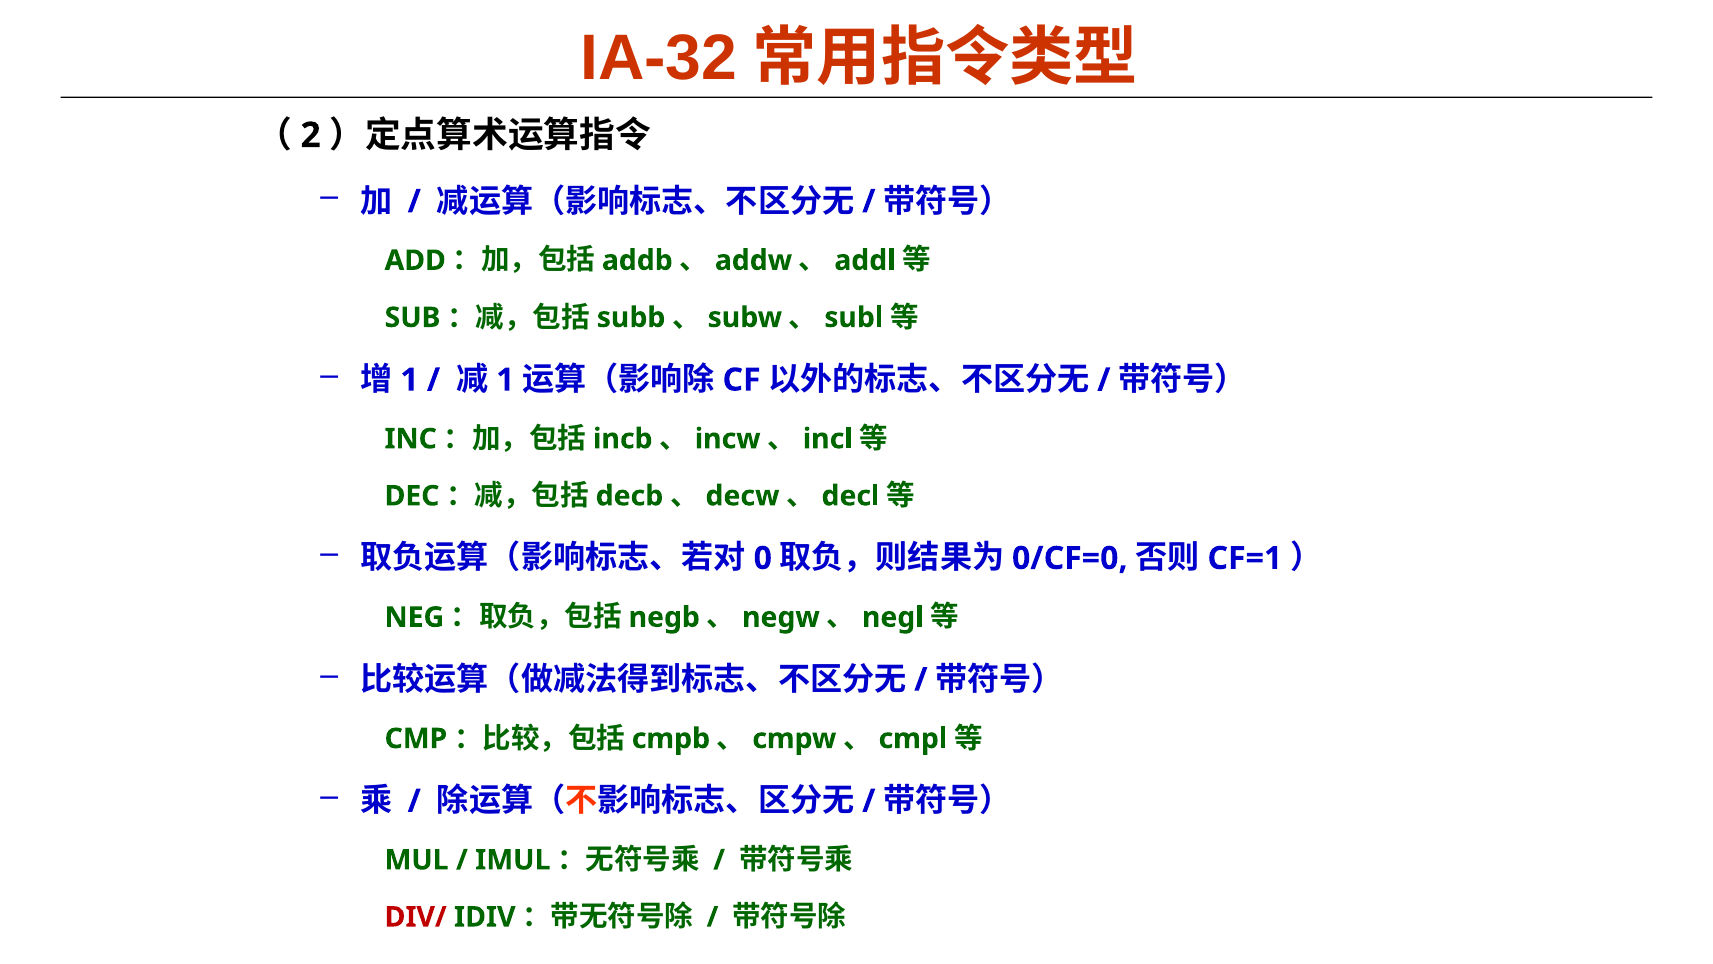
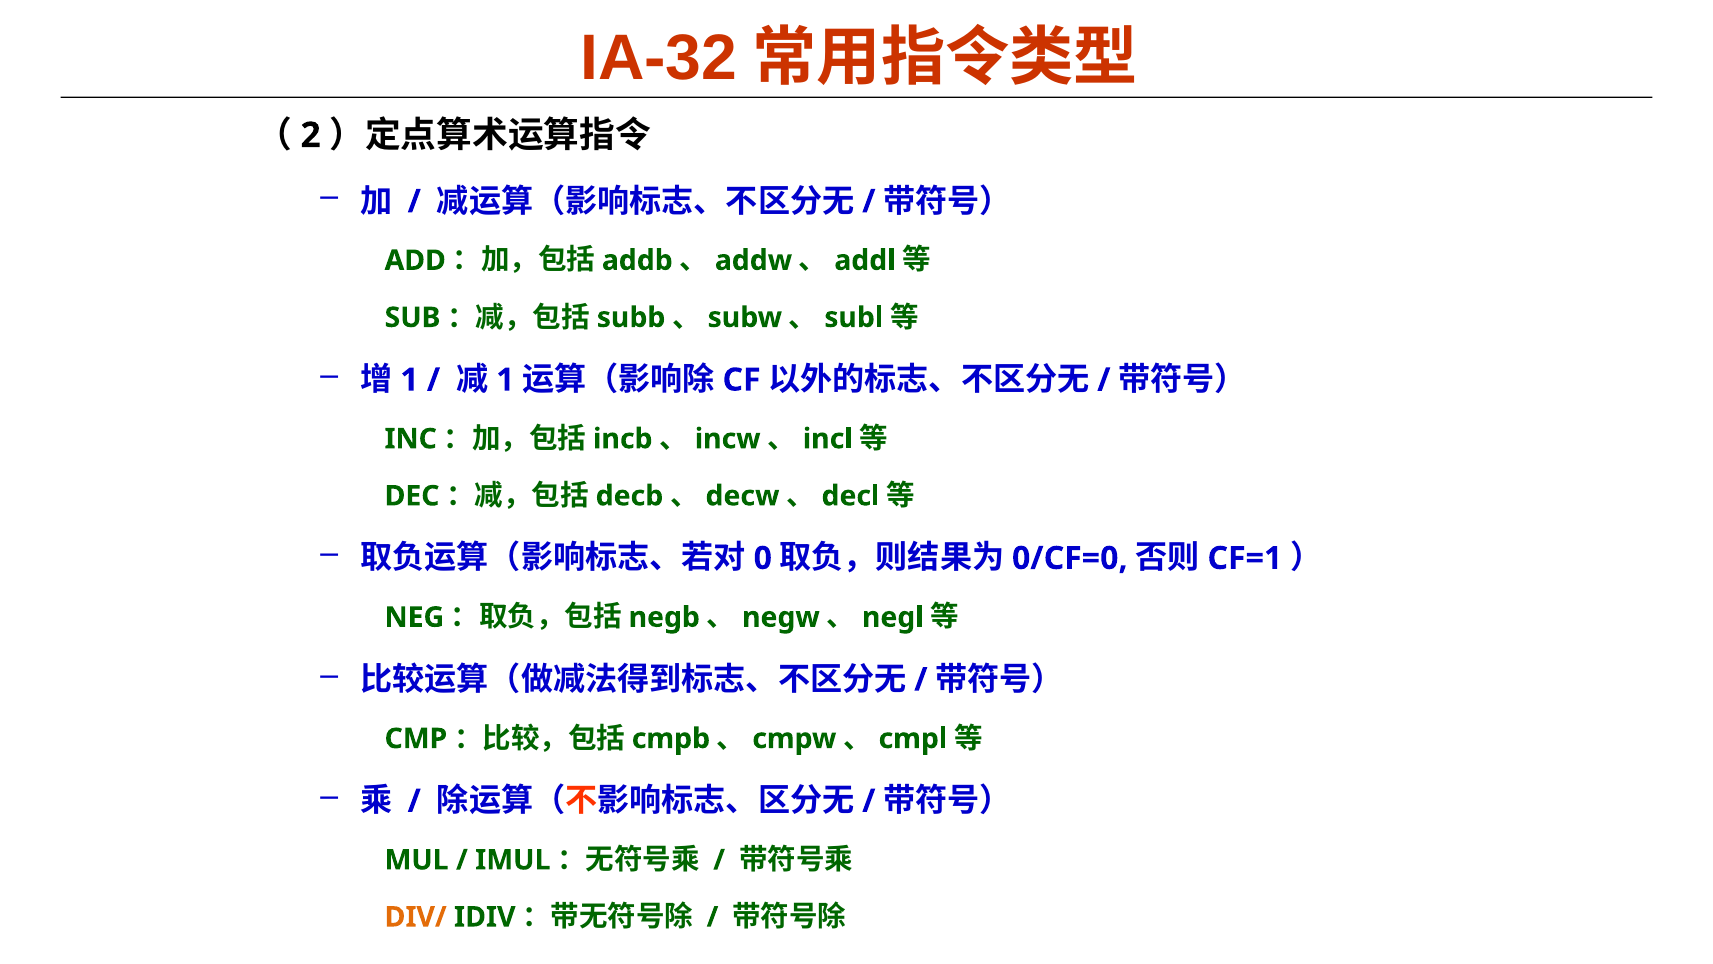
DIV/ colour: red -> orange (416, 917)
